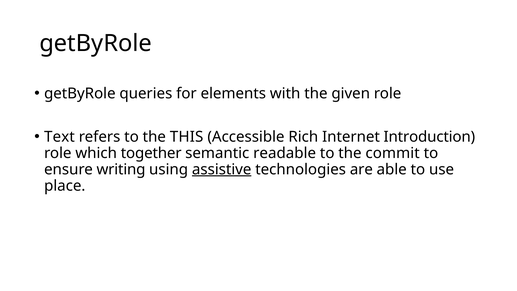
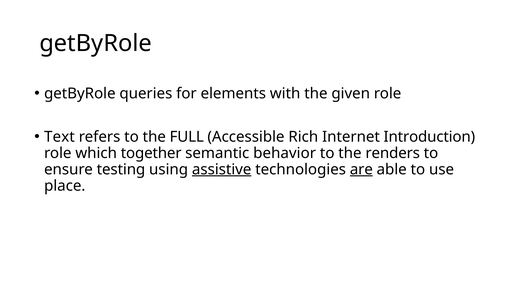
THIS: THIS -> FULL (187, 137)
readable: readable -> behavior (285, 153)
commit: commit -> renders (393, 153)
writing: writing -> testing (121, 169)
are underline: none -> present (361, 169)
